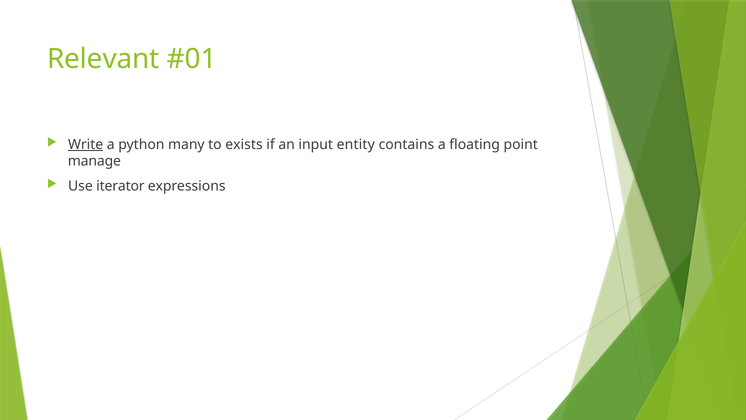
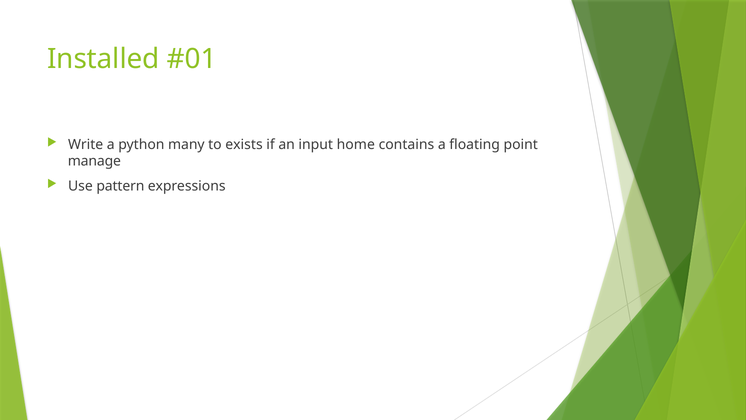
Relevant: Relevant -> Installed (103, 59)
Write underline: present -> none (86, 144)
entity: entity -> home (356, 144)
iterator: iterator -> pattern (120, 186)
